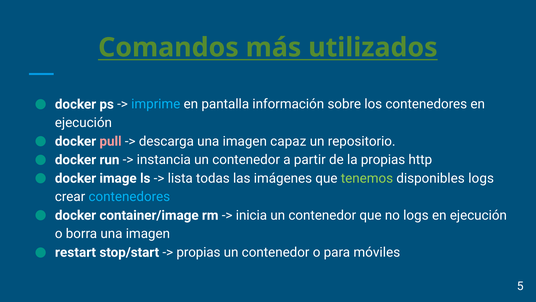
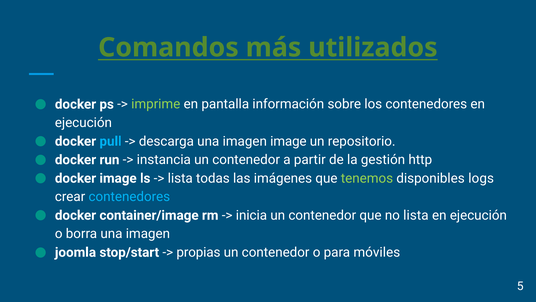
imprime colour: light blue -> light green (156, 104)
pull colour: pink -> light blue (111, 141)
imagen capaz: capaz -> image (288, 141)
la propias: propias -> gestión (383, 160)
no logs: logs -> lista (416, 215)
restart: restart -> joomla (75, 252)
